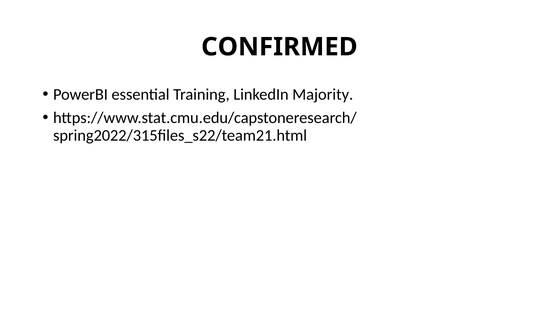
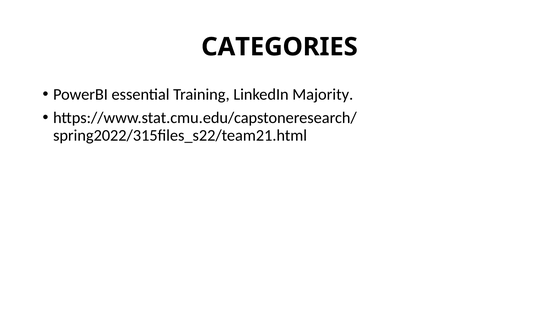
CONFIRMED: CONFIRMED -> CATEGORIES (279, 47)
